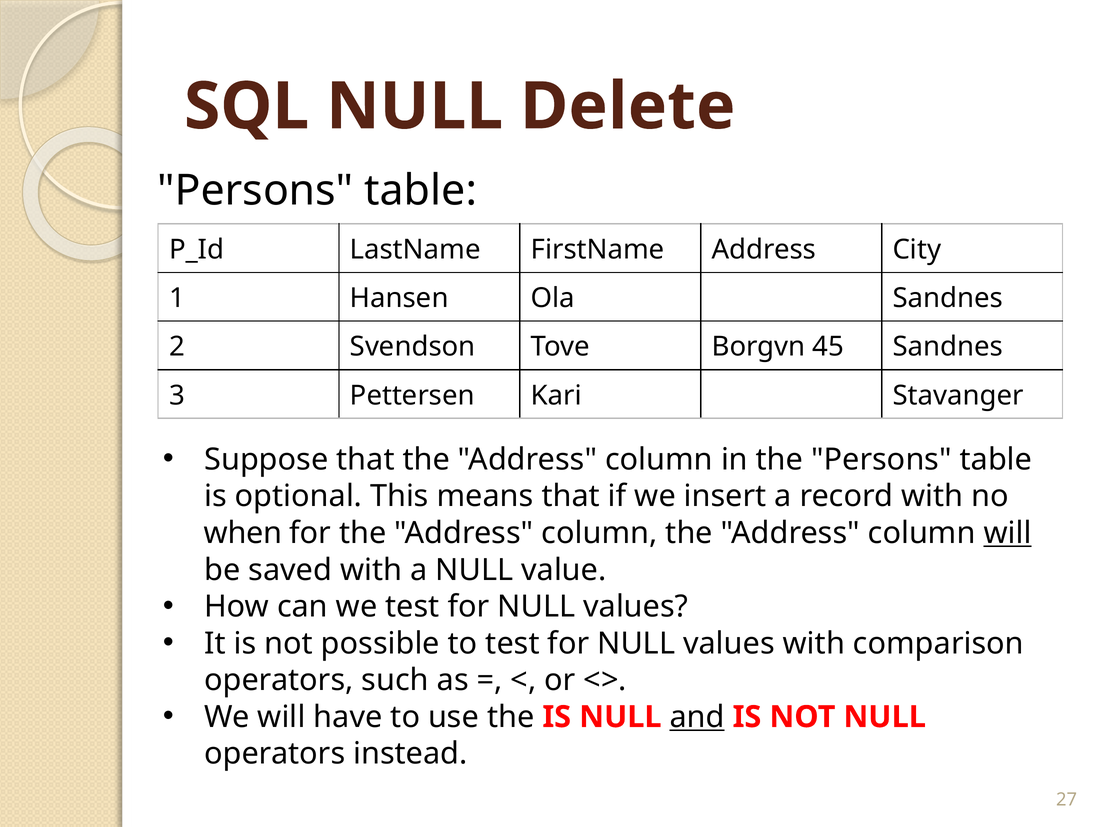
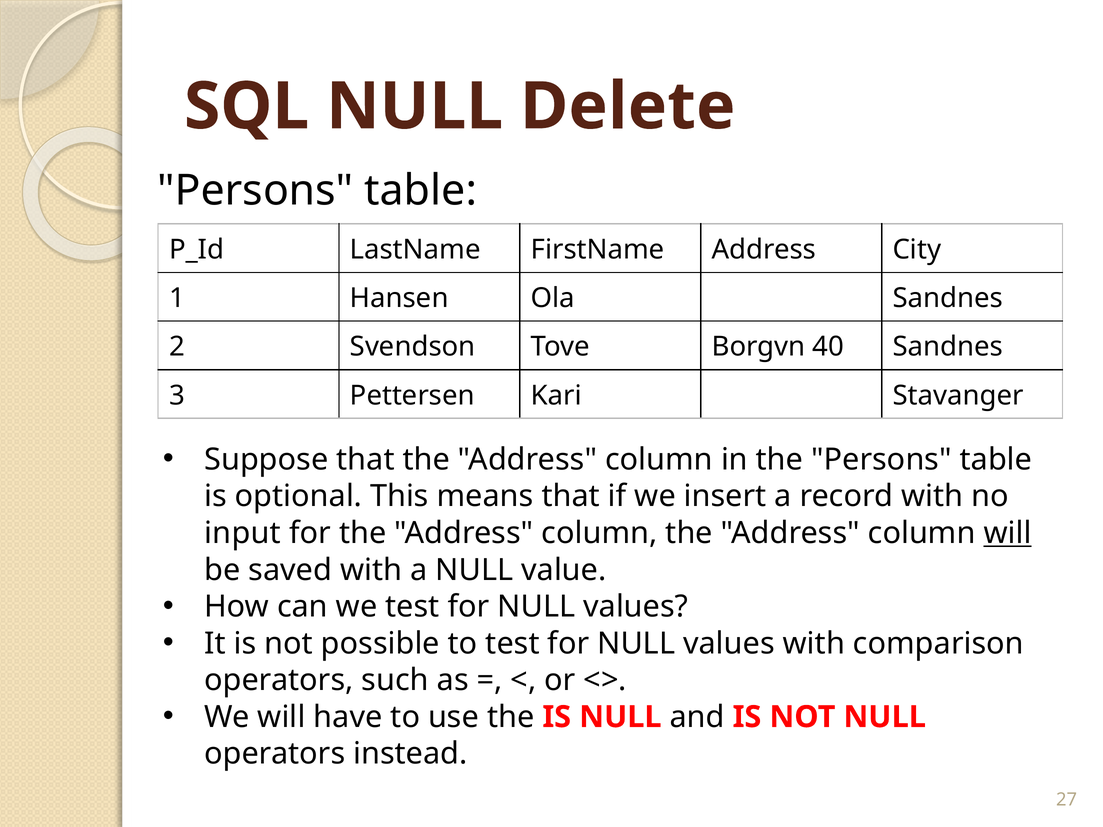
45: 45 -> 40 (828, 347)
when: when -> input (243, 533)
and underline: present -> none (697, 717)
